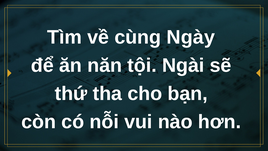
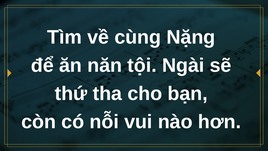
Ngày: Ngày -> Nặng (191, 37)
